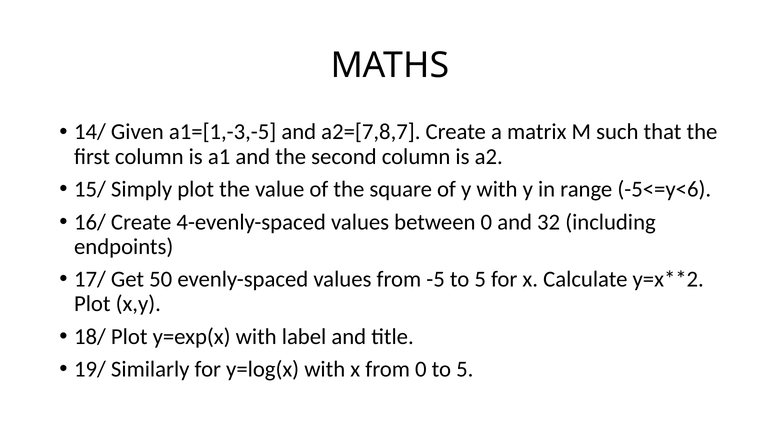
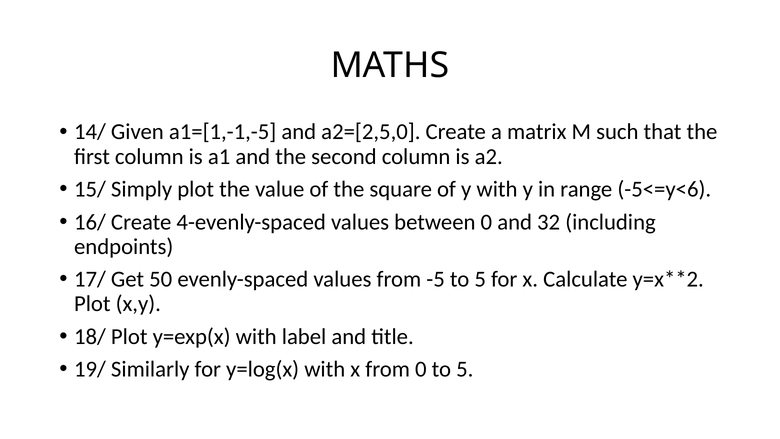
a1=[1,-3,-5: a1=[1,-3,-5 -> a1=[1,-1,-5 (223, 132)
a2=[7,8,7: a2=[7,8,7 -> a2=[2,5,0 (371, 132)
